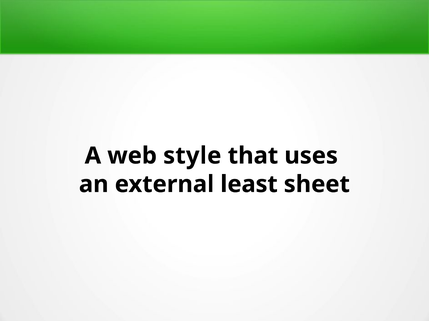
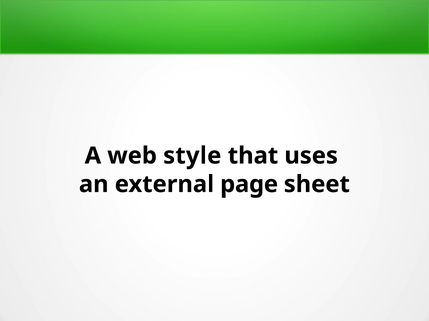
least: least -> page (249, 185)
